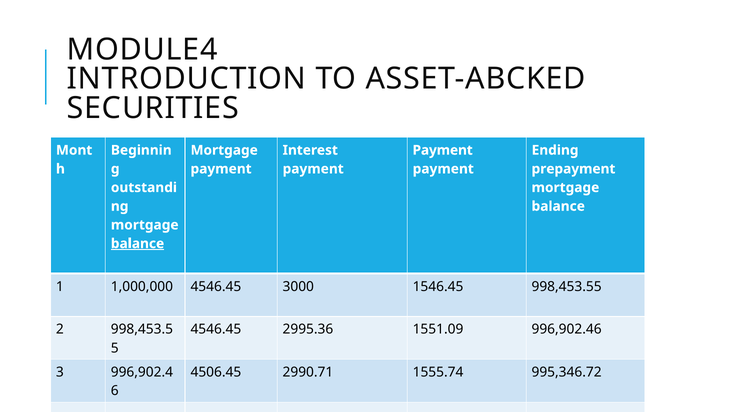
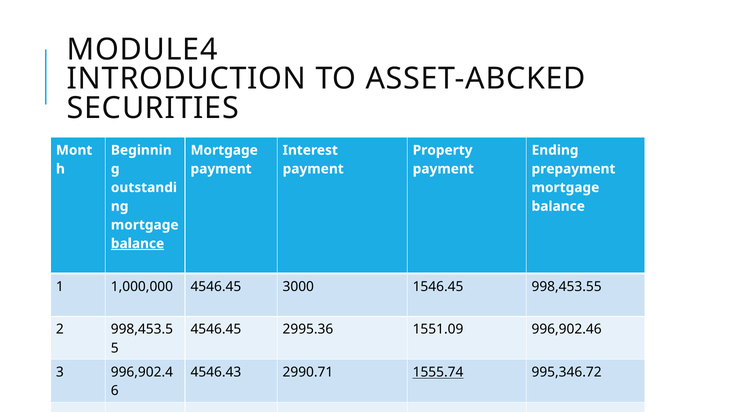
Payment: Payment -> Property (443, 150)
4506.45: 4506.45 -> 4546.43 (216, 372)
1555.74 underline: none -> present (438, 372)
